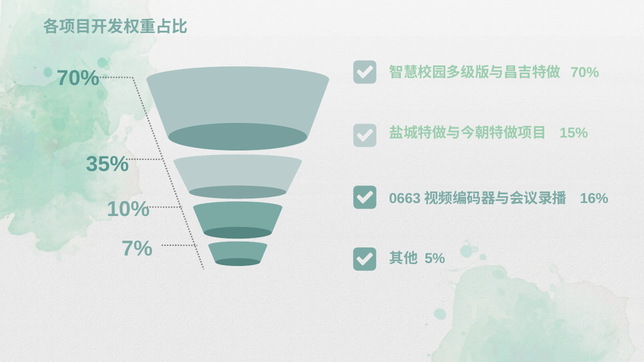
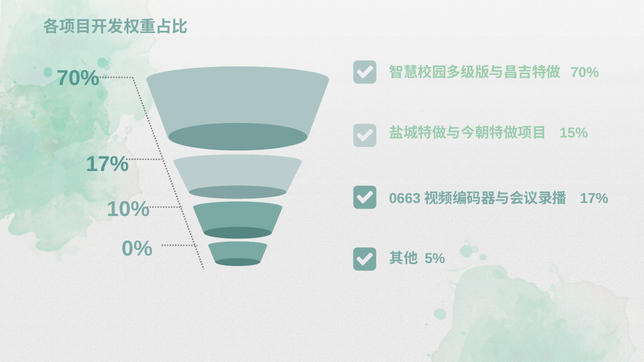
35%: 35% -> 17% (107, 164)
16%: 16% -> 17% (594, 199)
7%: 7% -> 0% (137, 249)
